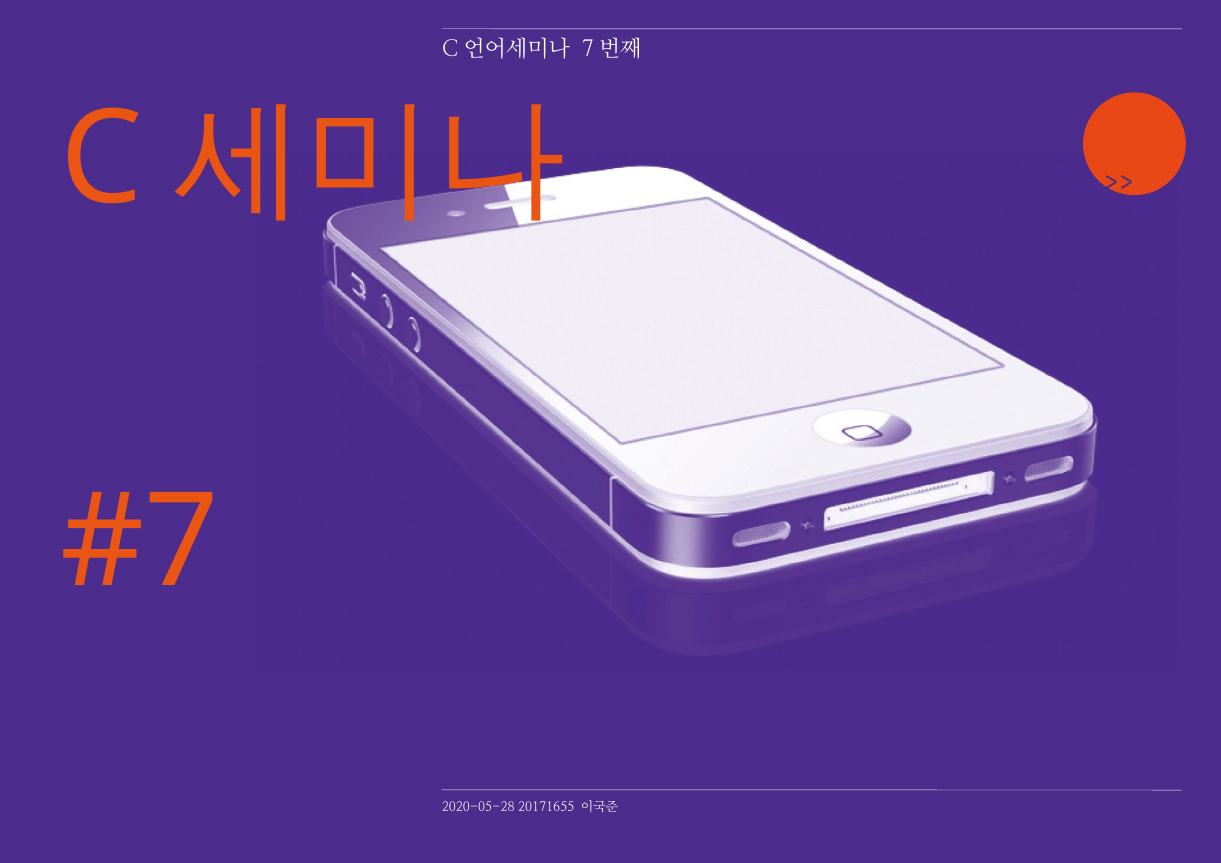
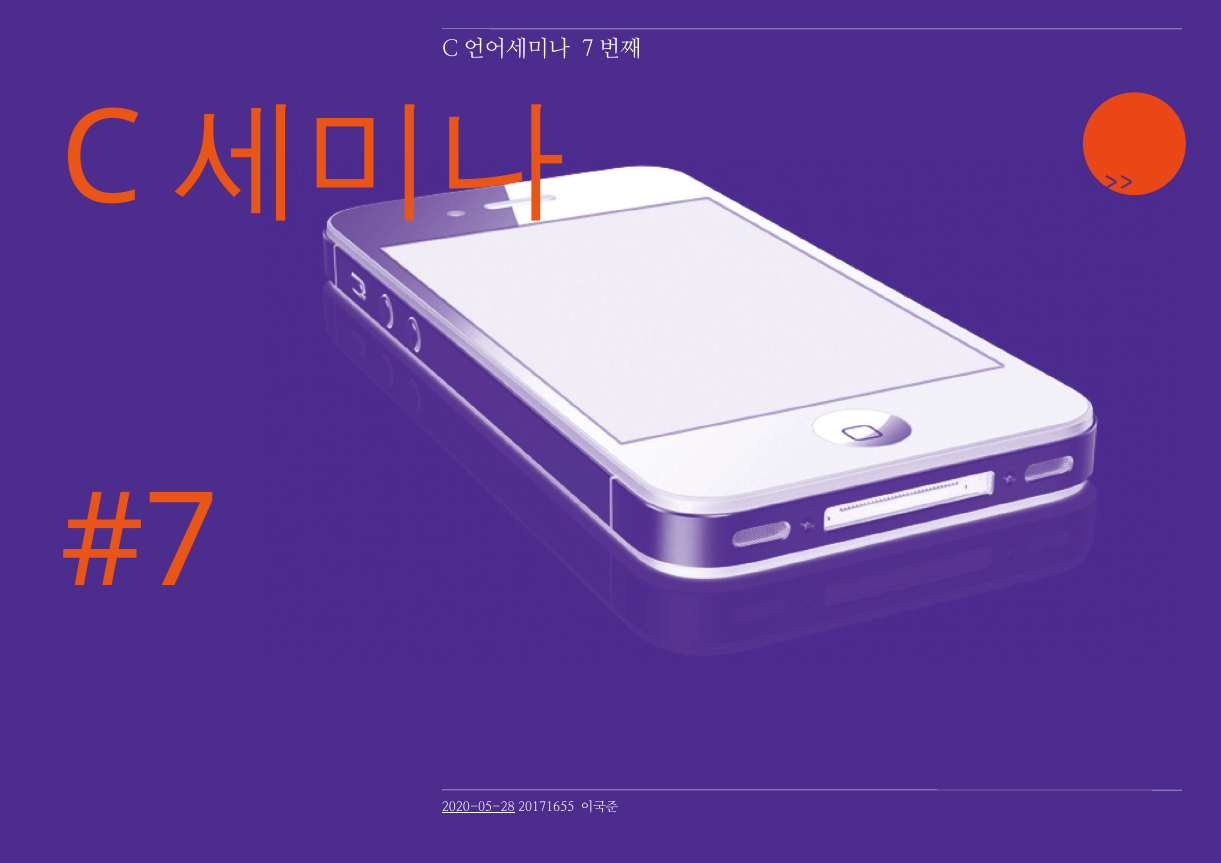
2020-05-28 underline: none -> present (478, 808)
